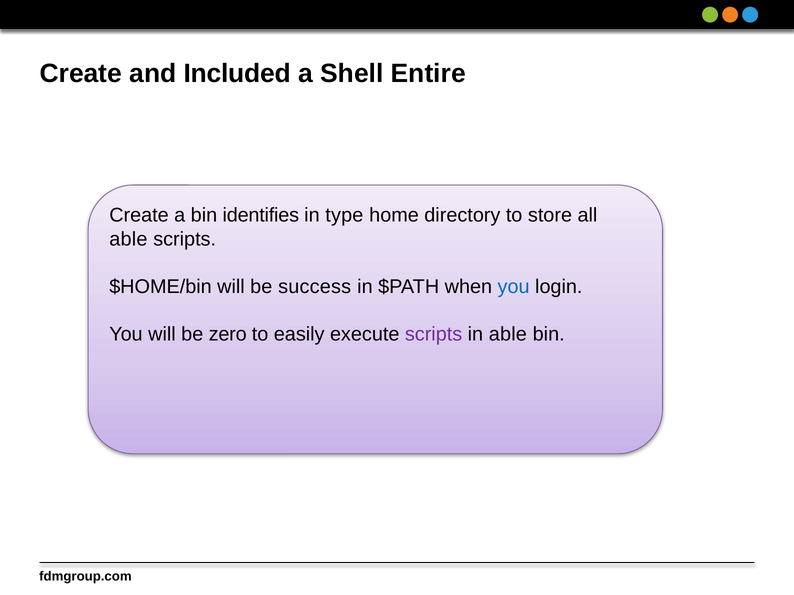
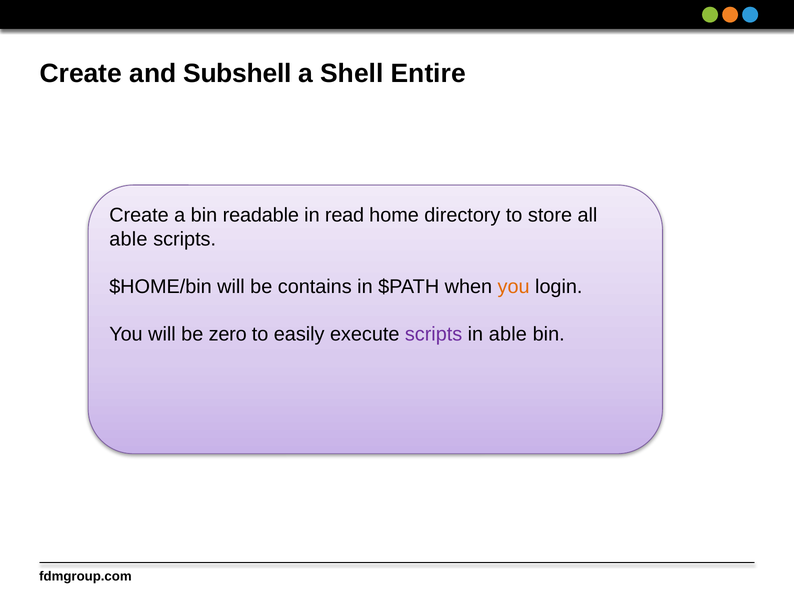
Included: Included -> Subshell (237, 73)
identifies: identifies -> readable (261, 216)
type: type -> read (345, 216)
success: success -> contains (315, 287)
you colour: blue -> orange (514, 287)
